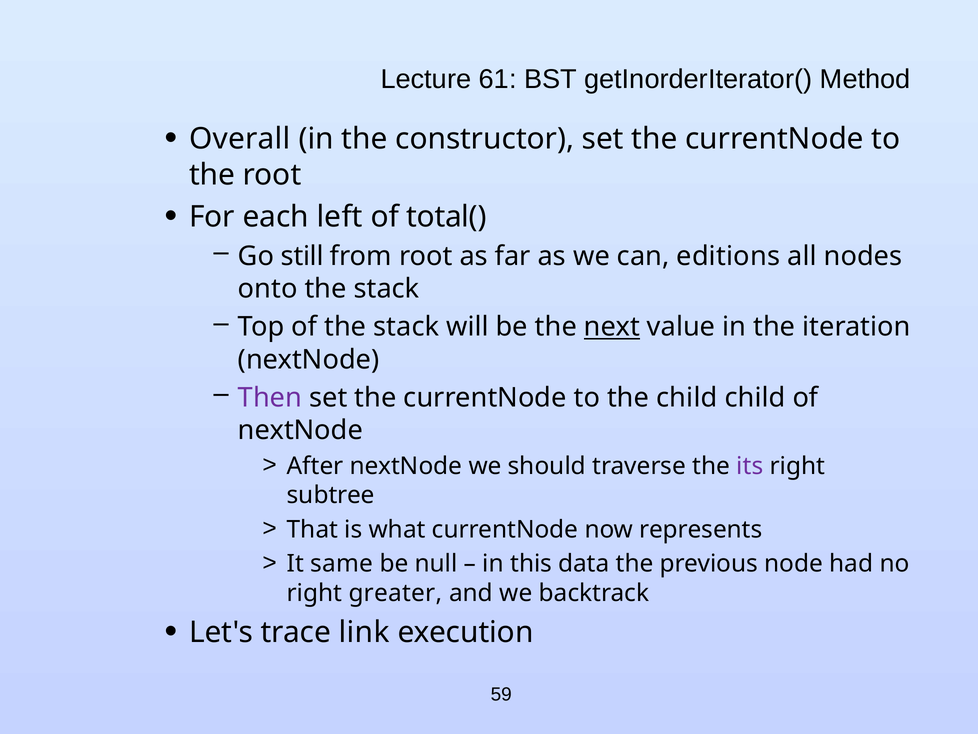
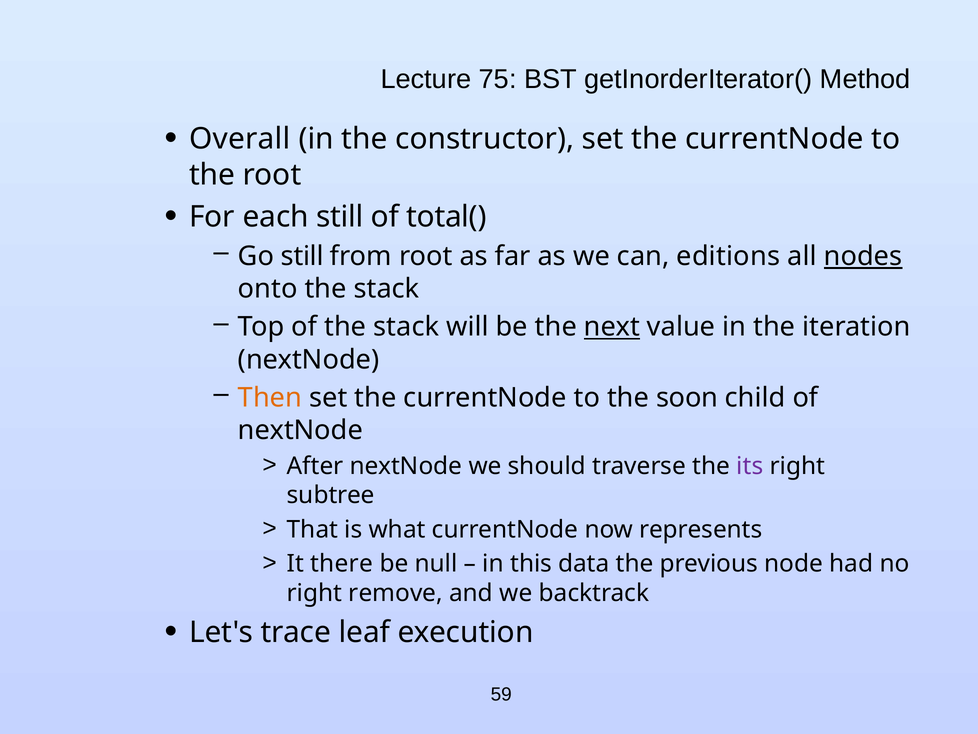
61: 61 -> 75 (498, 79)
each left: left -> still (340, 217)
nodes underline: none -> present (863, 256)
Then colour: purple -> orange (270, 397)
the child: child -> soon (687, 397)
same: same -> there (342, 564)
greater: greater -> remove (396, 593)
link: link -> leaf (364, 632)
